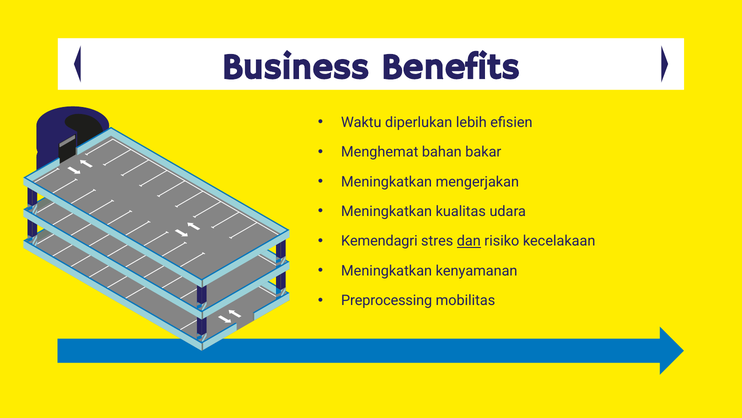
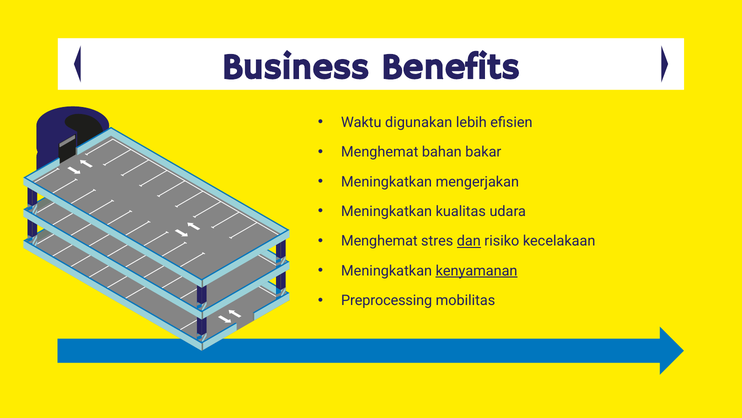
diperlukan: diperlukan -> digunakan (419, 122)
Kemendagri: Kemendagri -> Menghemat (379, 241)
kenyamanan underline: none -> present (477, 271)
